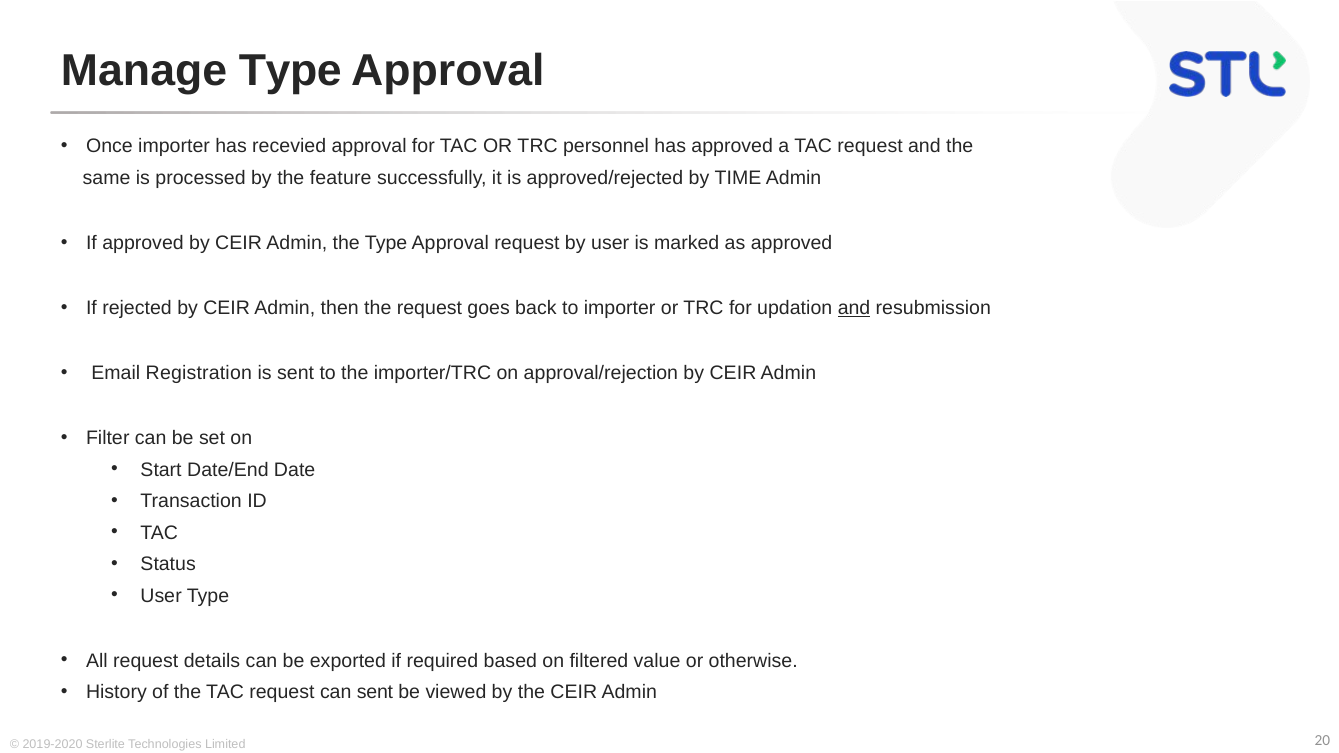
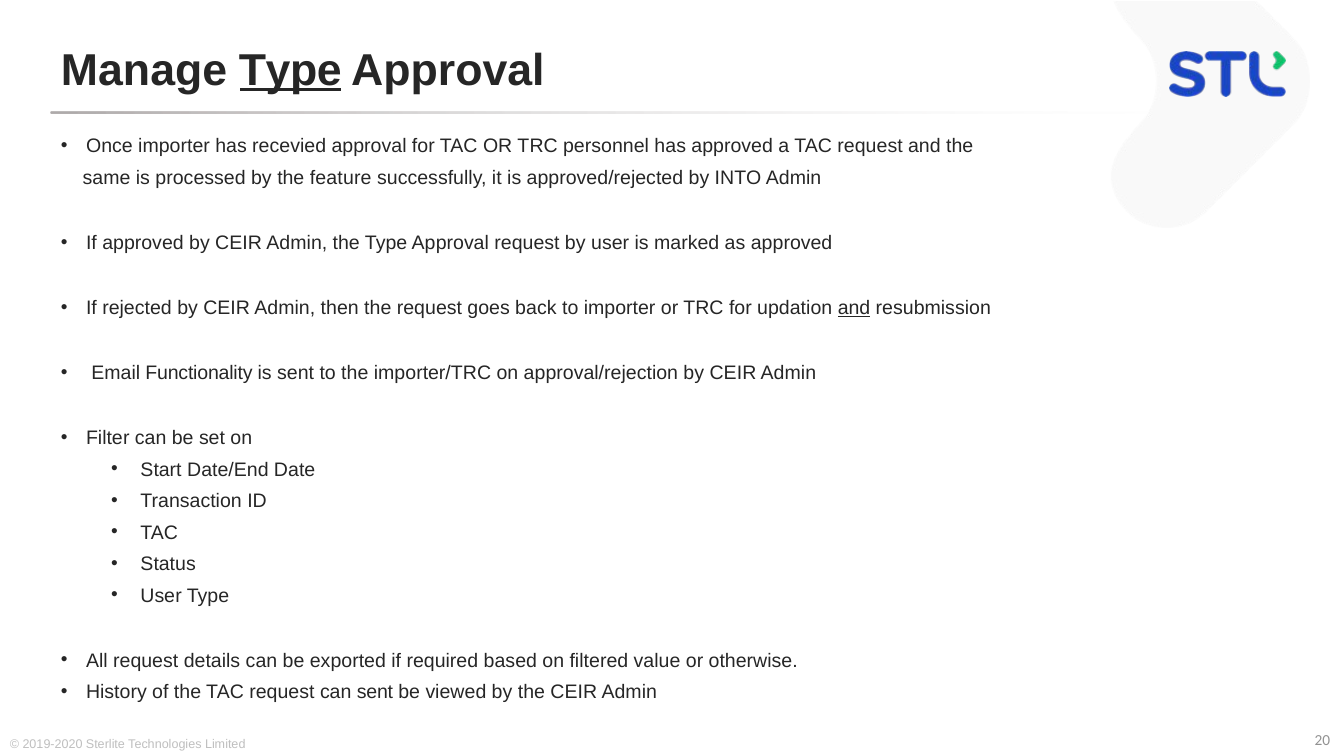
Type underline: none -> present (290, 71)
TIME: TIME -> INTO (738, 178)
Registration: Registration -> Functionality (199, 373)
